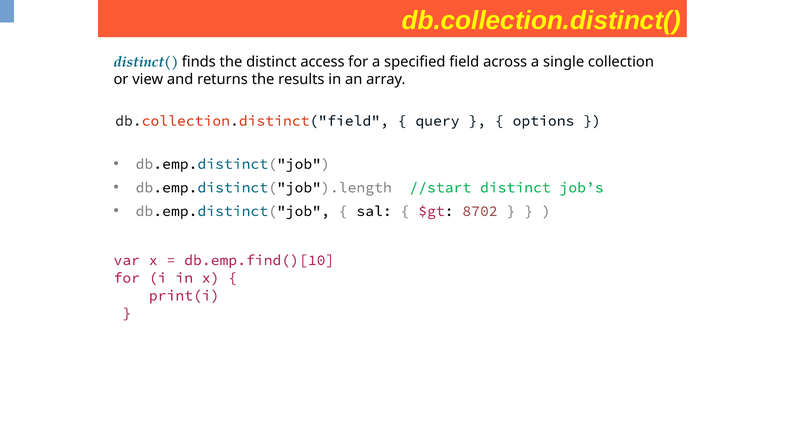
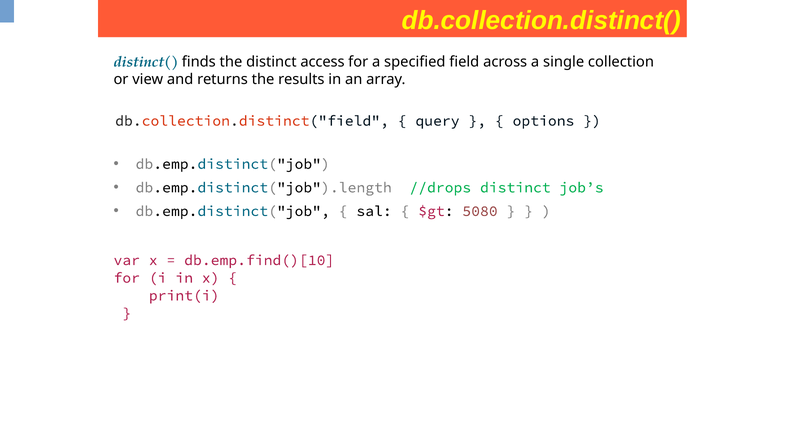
//start: //start -> //drops (440, 187)
8702: 8702 -> 5080 (480, 211)
